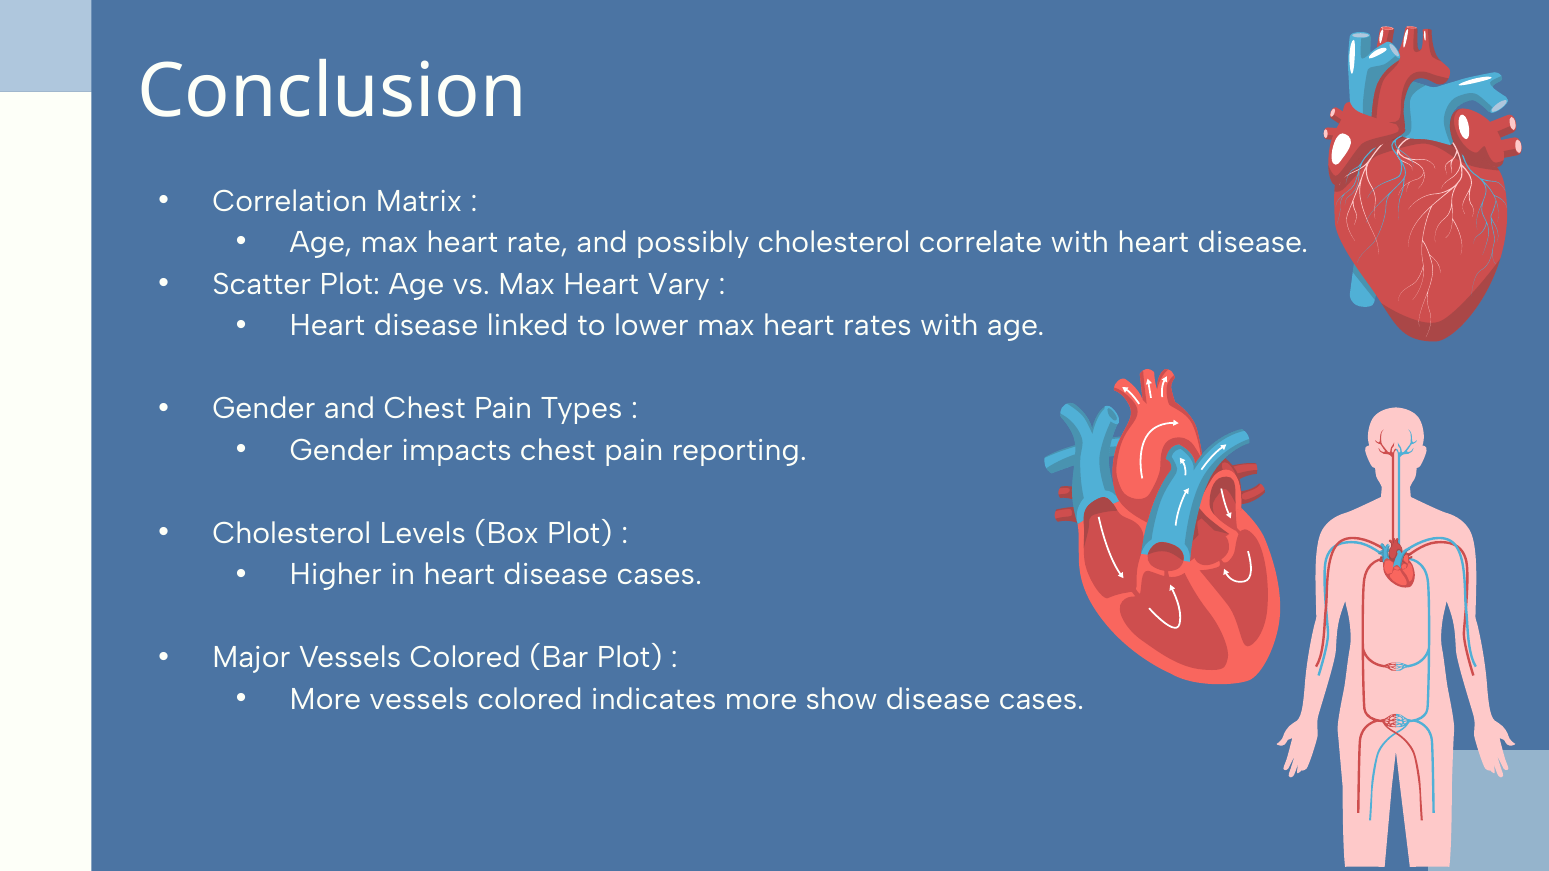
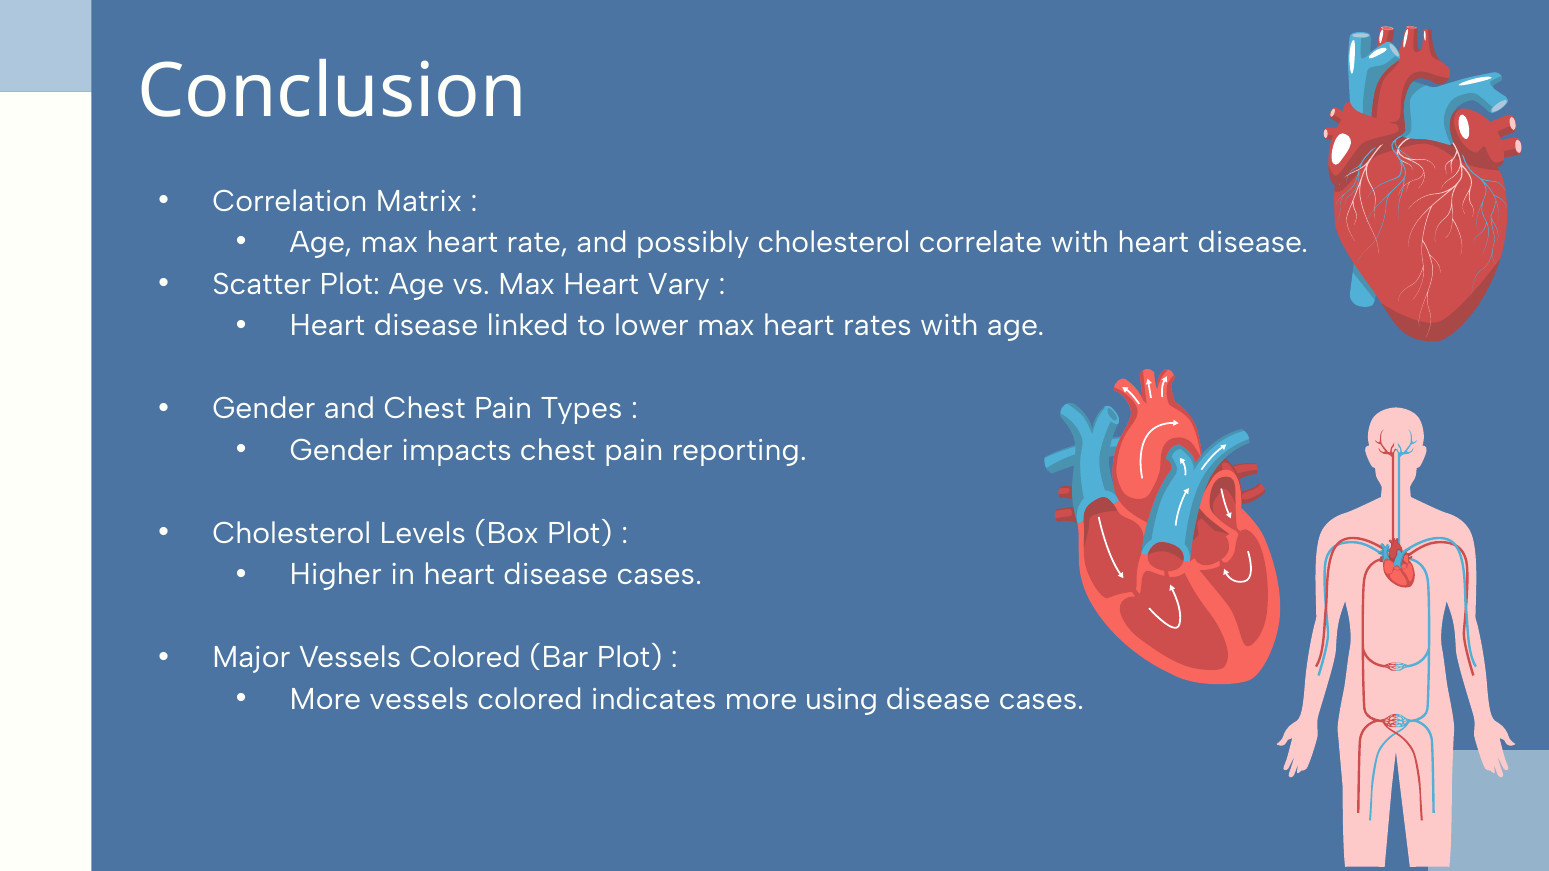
show: show -> using (842, 700)
